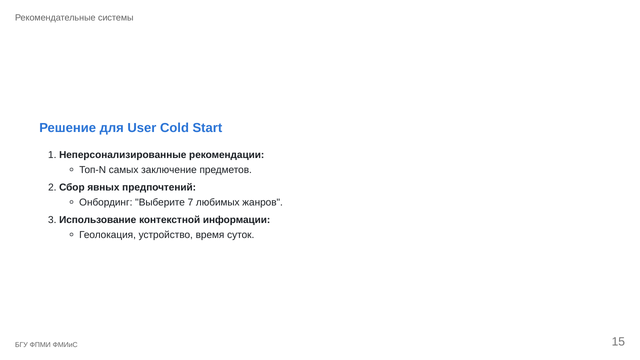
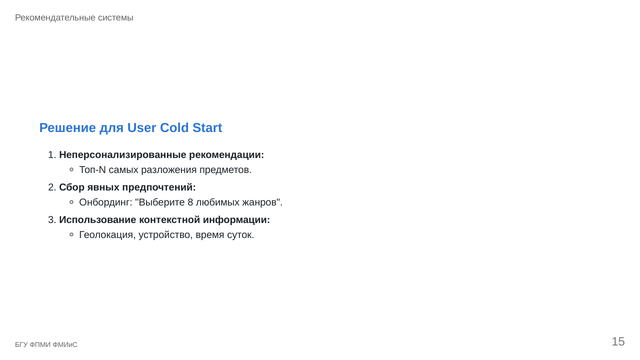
заключение: заключение -> разложения (169, 170)
7: 7 -> 8 (190, 203)
